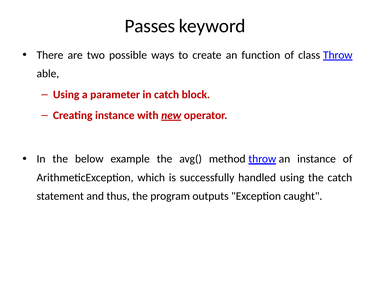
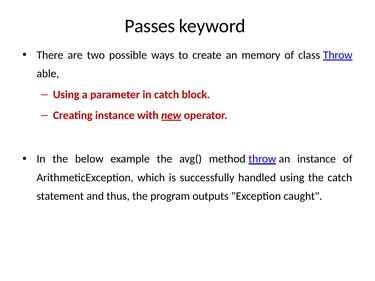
function: function -> memory (261, 55)
